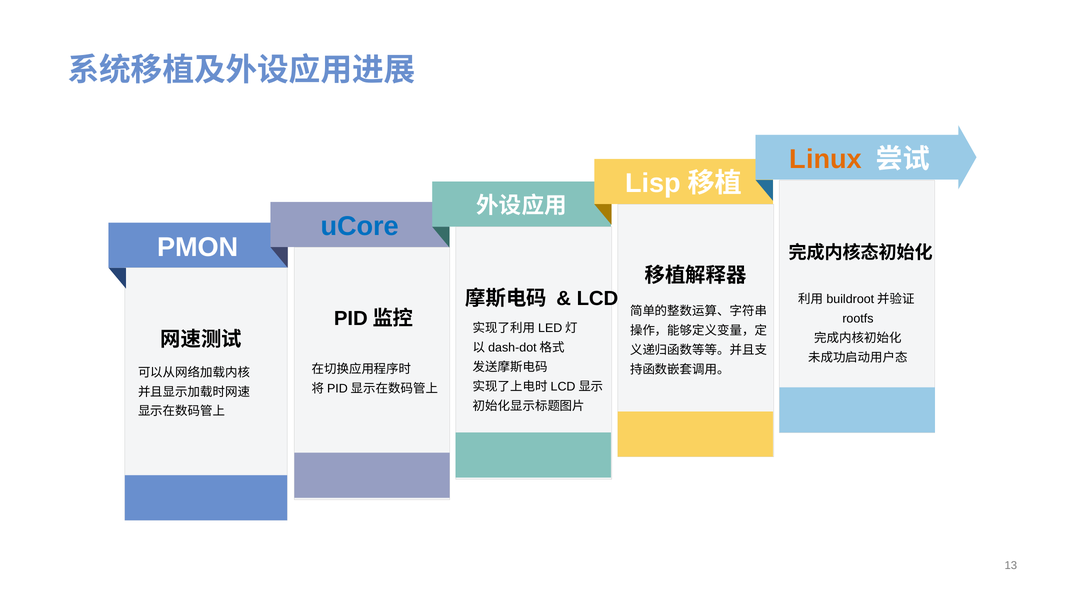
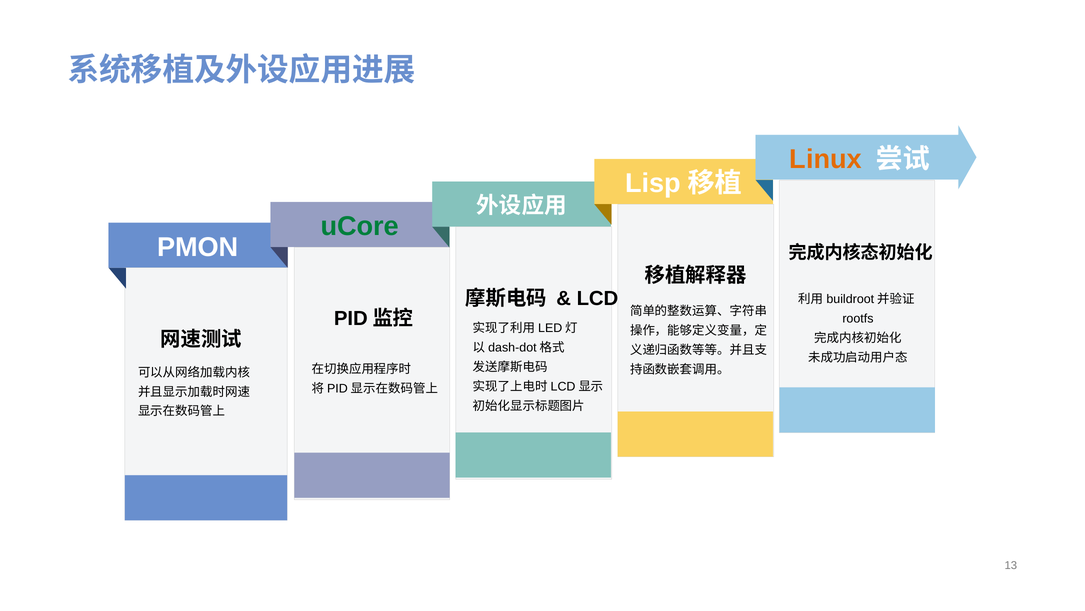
uCore colour: blue -> green (360, 226)
